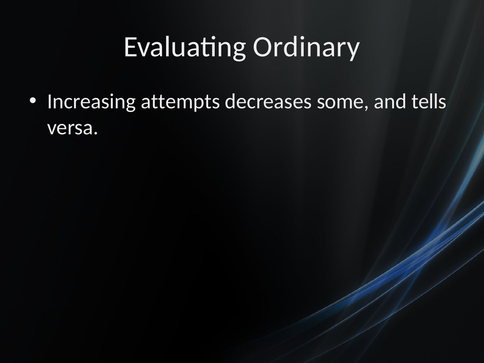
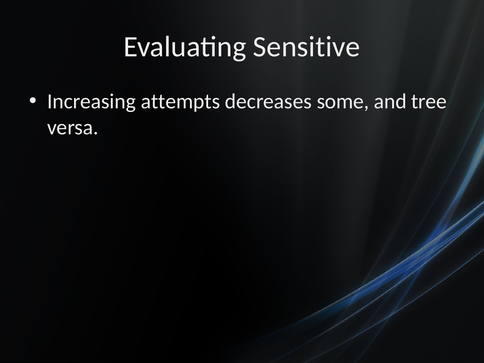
Ordinary: Ordinary -> Sensitive (307, 47)
tells: tells -> tree (429, 102)
